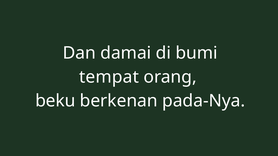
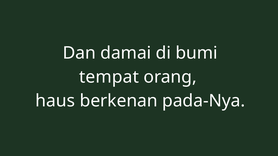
beku: beku -> haus (55, 101)
